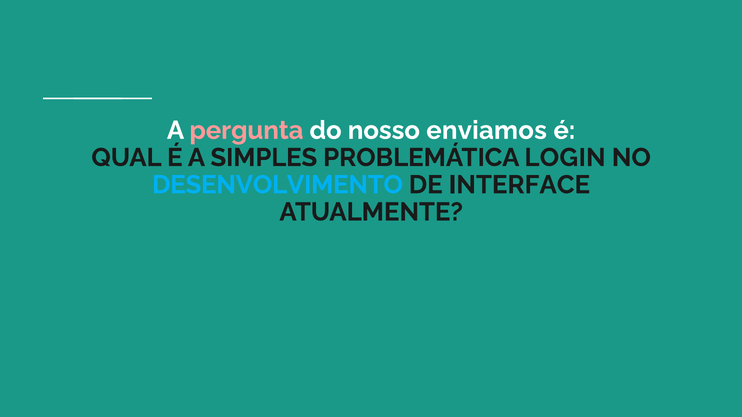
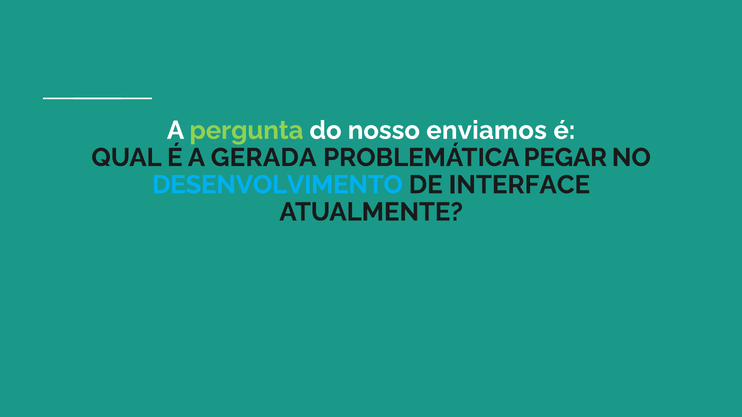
pergunta colour: pink -> light green (246, 130)
SIMPLES: SIMPLES -> GERADA (264, 158)
LOGIN: LOGIN -> PEGAR (565, 158)
